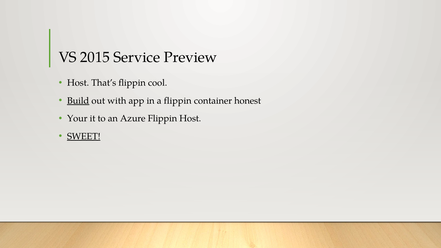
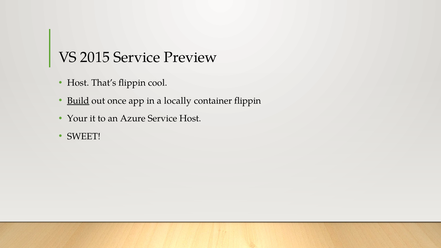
with: with -> once (117, 101)
a flippin: flippin -> locally (178, 101)
container honest: honest -> flippin (248, 101)
Azure Flippin: Flippin -> Service (162, 119)
SWEET underline: present -> none (84, 136)
